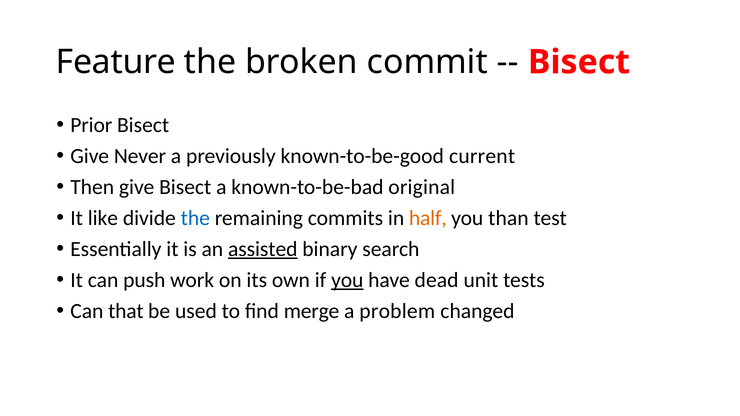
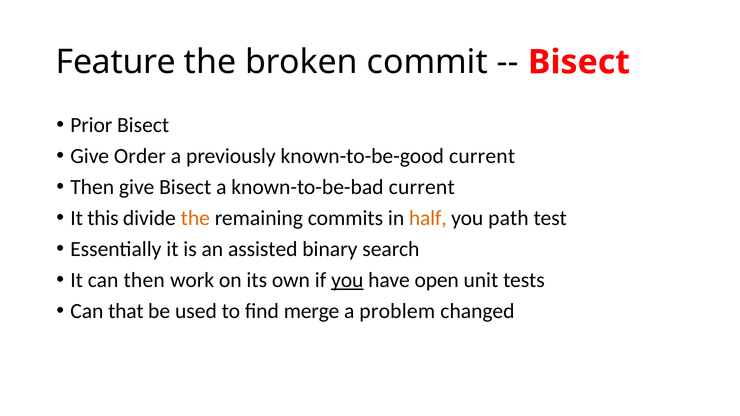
Never: Never -> Order (140, 156)
known-to-be-bad original: original -> current (422, 187)
like: like -> this (103, 218)
the colour: blue -> orange (195, 218)
than: than -> path (508, 218)
assisted underline: present -> none (263, 249)
can push: push -> then (144, 280)
dead: dead -> open (437, 280)
